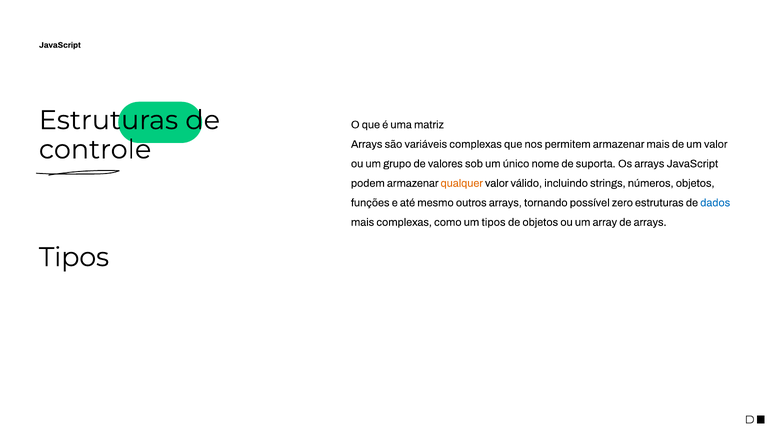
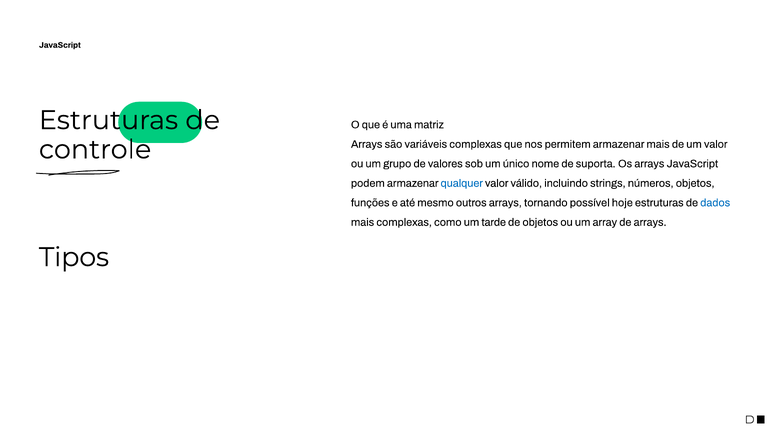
qualquer colour: orange -> blue (462, 183)
zero: zero -> hoje (622, 203)
um tipos: tipos -> tarde (494, 222)
